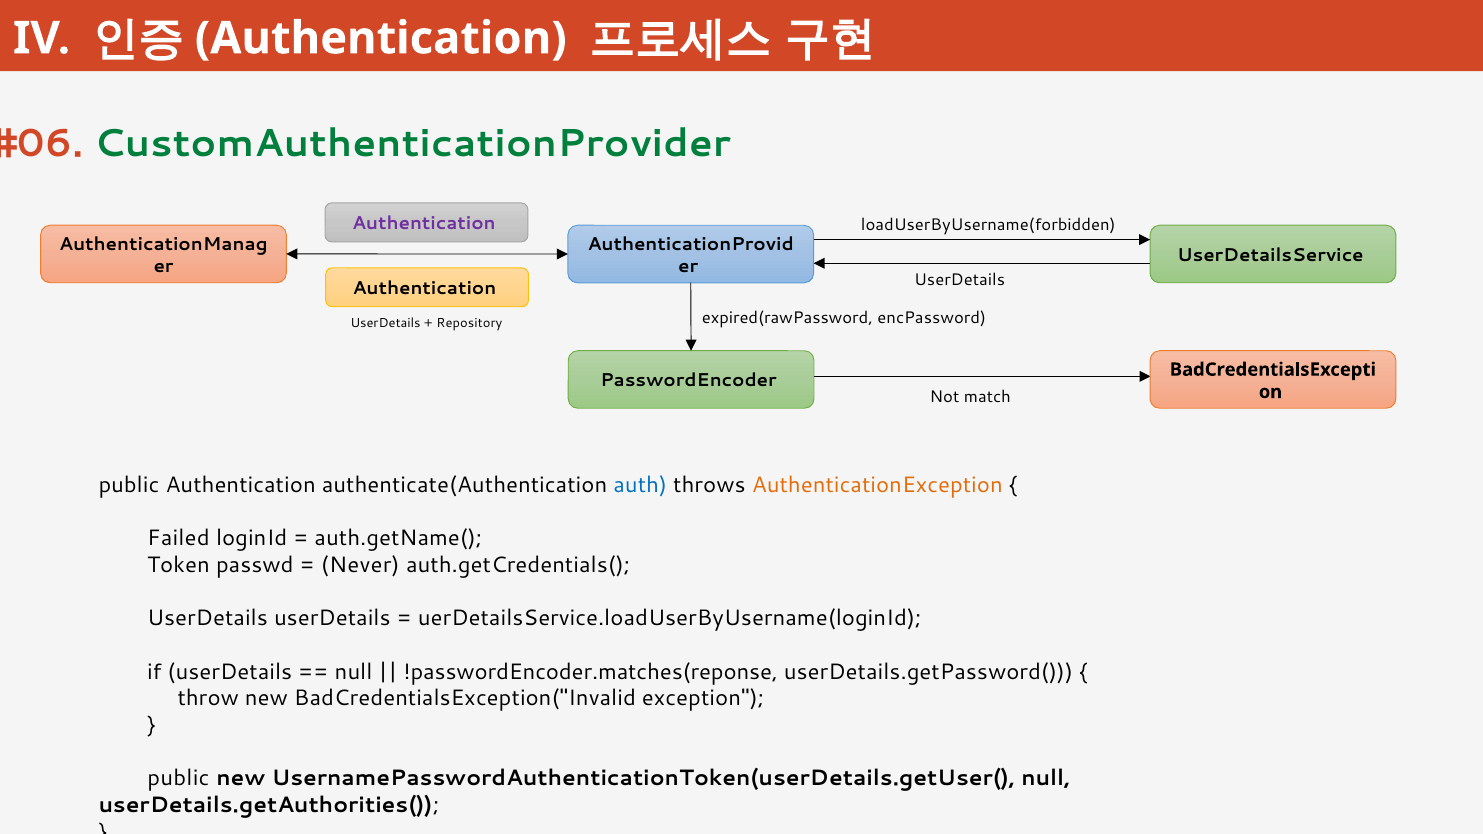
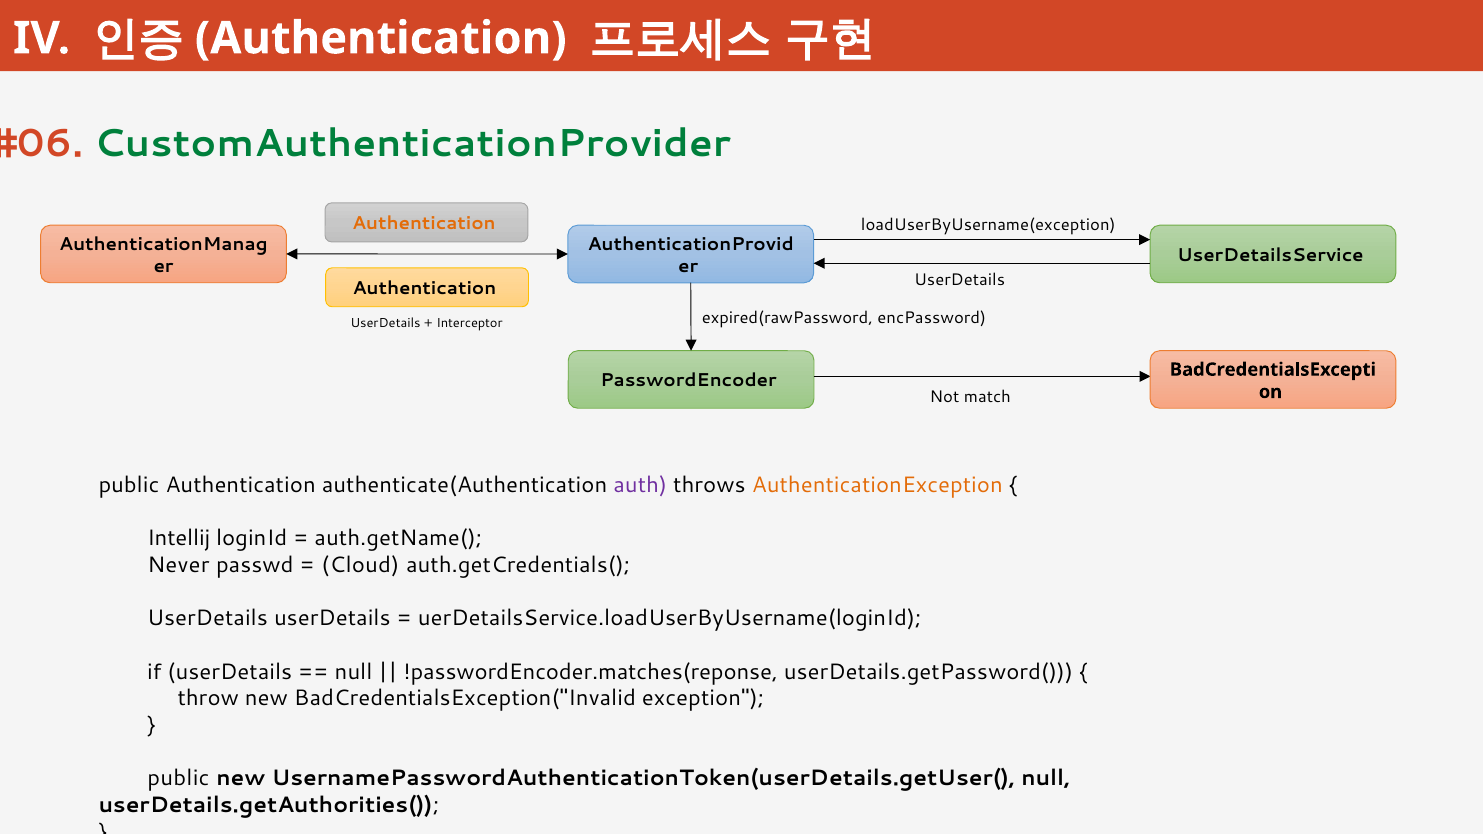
Authentication colour: purple -> orange (424, 224)
loadUserByUsername(forbidden: loadUserByUsername(forbidden -> loadUserByUsername(exception (988, 225)
Repository: Repository -> Interceptor (469, 323)
auth colour: blue -> purple (640, 485)
Failed: Failed -> Intellij (179, 538)
Token: Token -> Never (178, 565)
Never: Never -> Cloud (360, 565)
